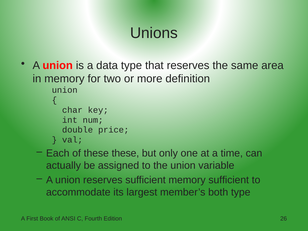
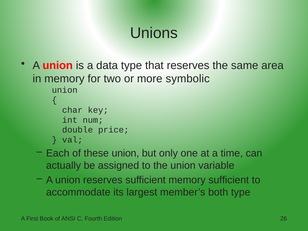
definition: definition -> symbolic (188, 79)
these these: these -> union (125, 153)
